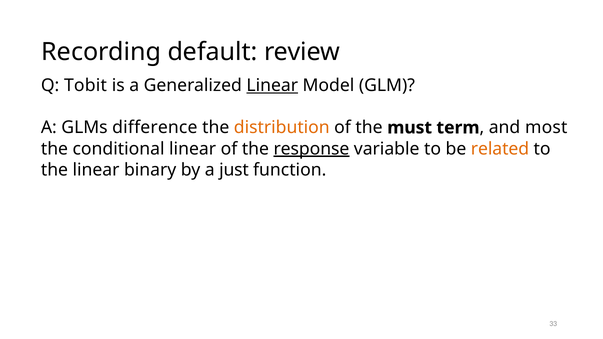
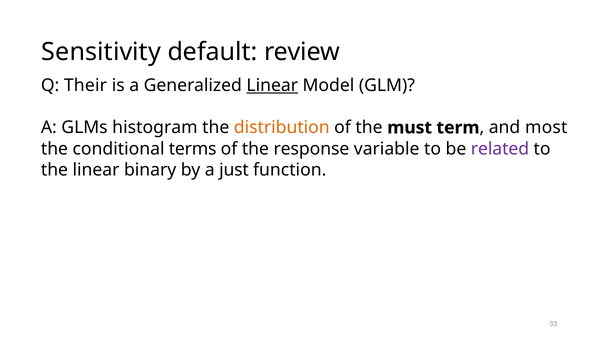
Recording: Recording -> Sensitivity (101, 52)
Tobit: Tobit -> Their (85, 85)
difference: difference -> histogram (155, 128)
conditional linear: linear -> terms (193, 149)
response underline: present -> none (311, 149)
related colour: orange -> purple (500, 149)
